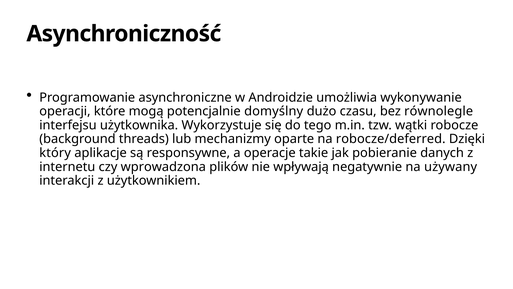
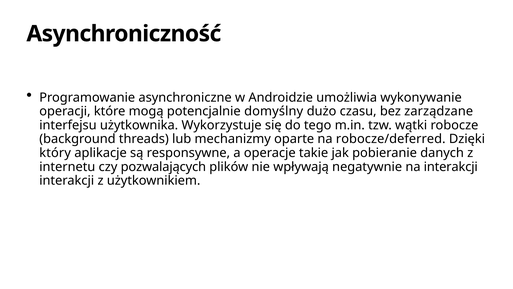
równolegle: równolegle -> zarządzane (439, 111)
wprowadzona: wprowadzona -> pozwalających (163, 167)
na używany: używany -> interakcji (451, 167)
